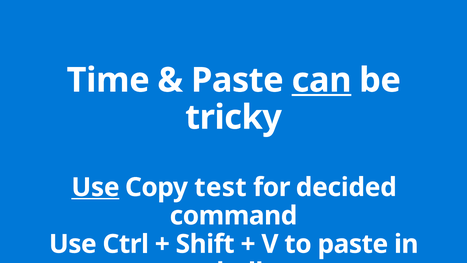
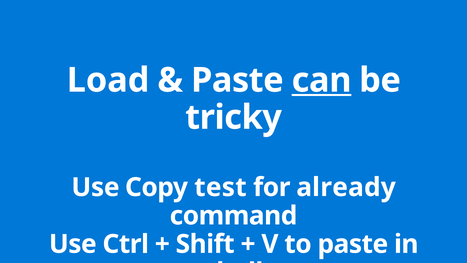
Time: Time -> Load (108, 80)
Use underline: present -> none (95, 187)
decided: decided -> already (346, 187)
